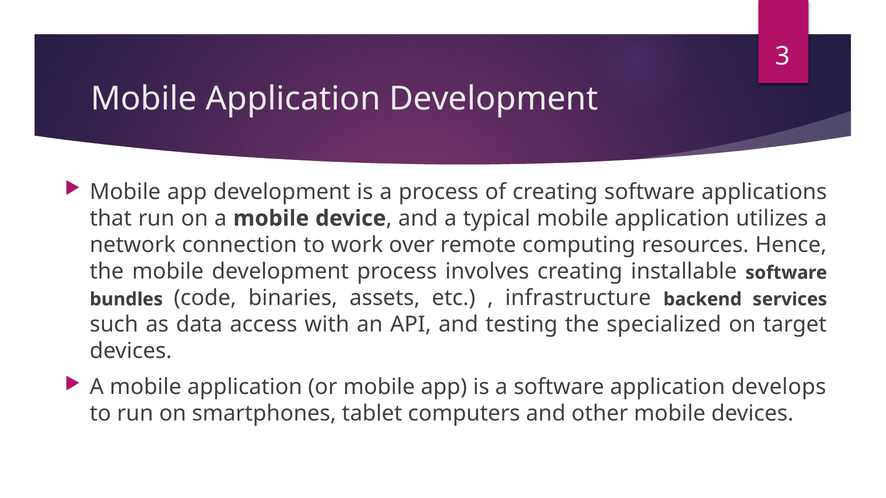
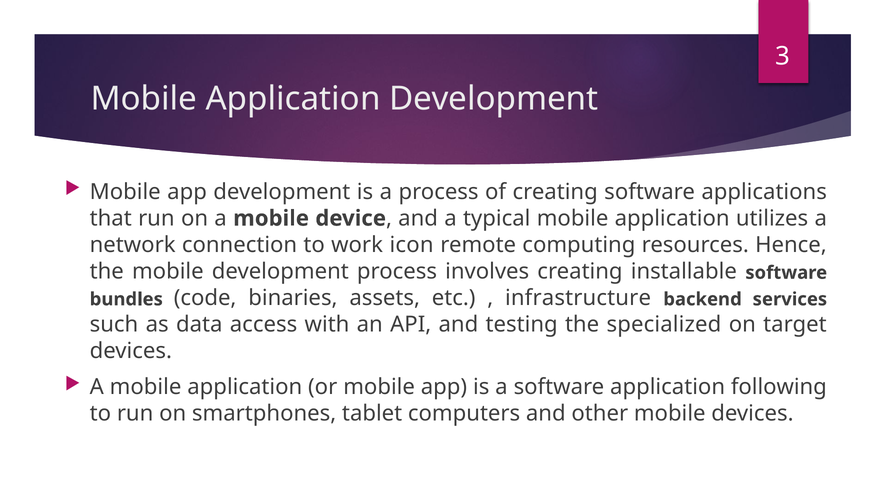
over: over -> icon (412, 245)
develops: develops -> following (779, 387)
